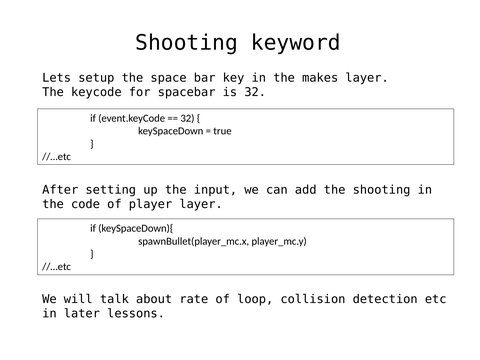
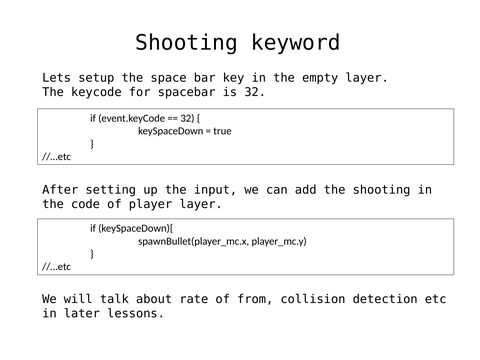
makes: makes -> empty (320, 78)
loop: loop -> from (255, 299)
